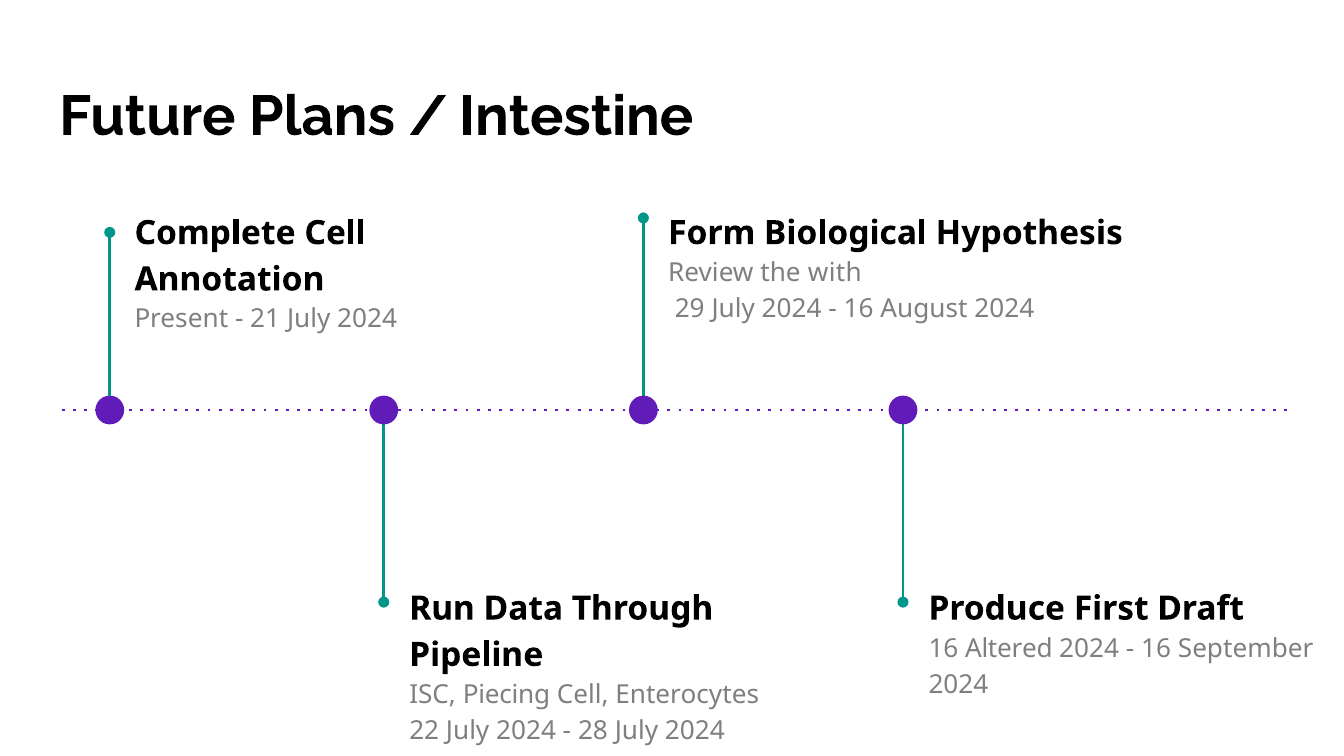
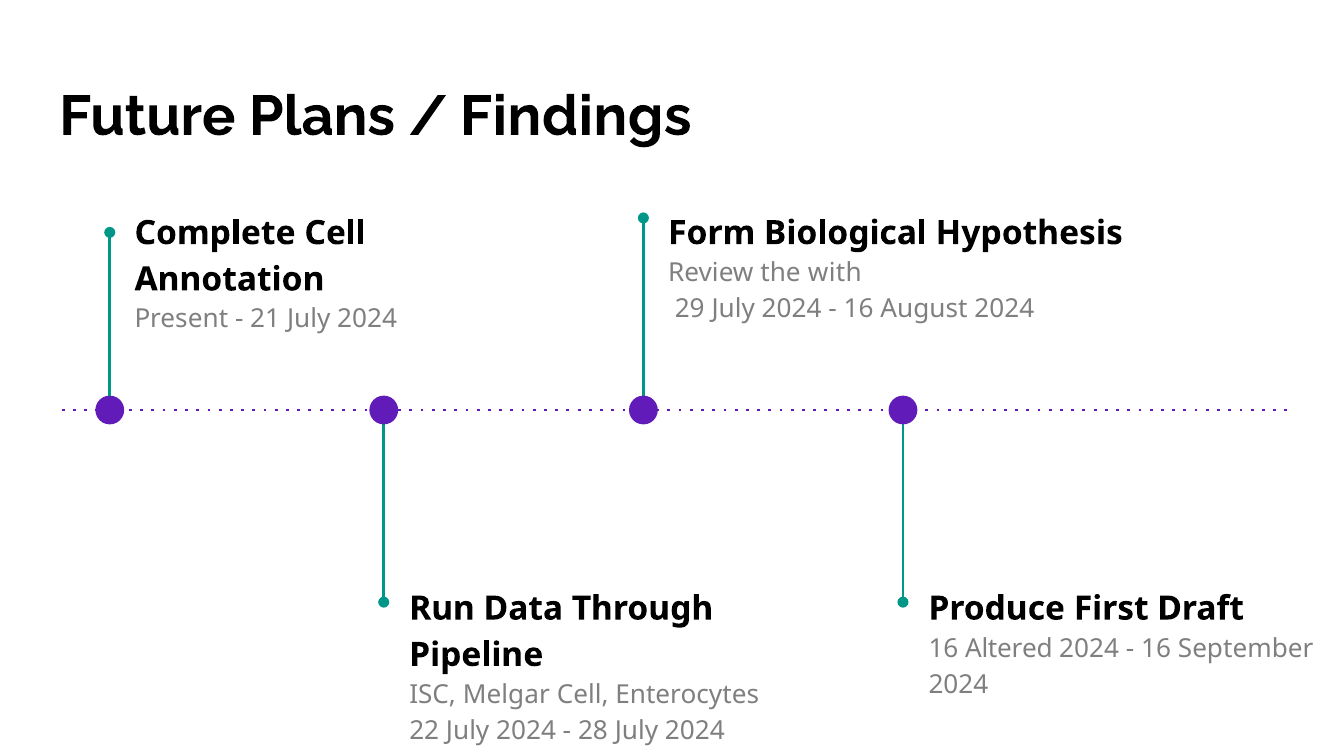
Intestine: Intestine -> Findings (576, 116)
Piecing: Piecing -> Melgar (506, 695)
